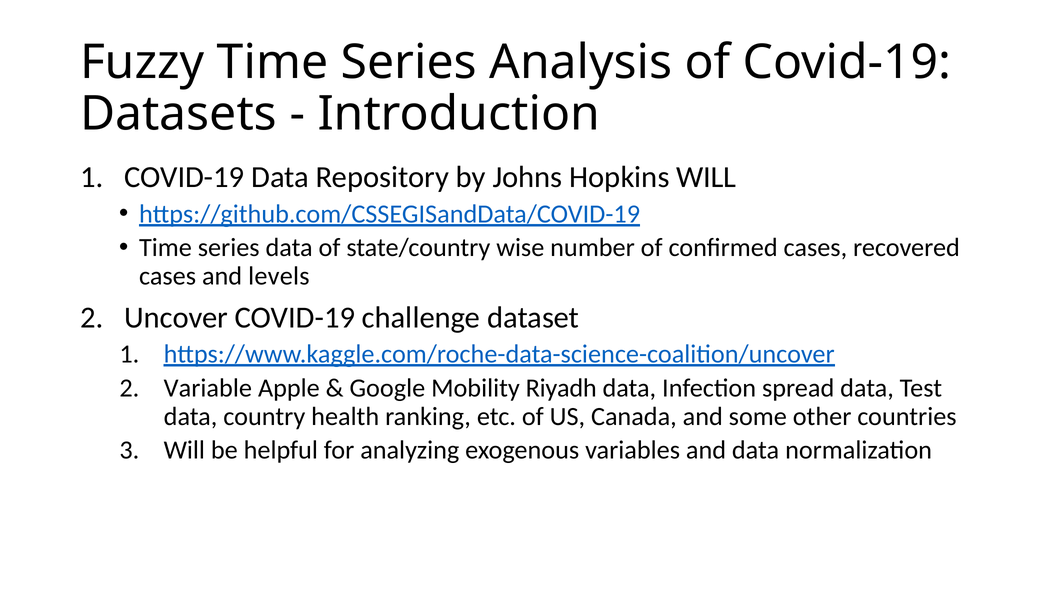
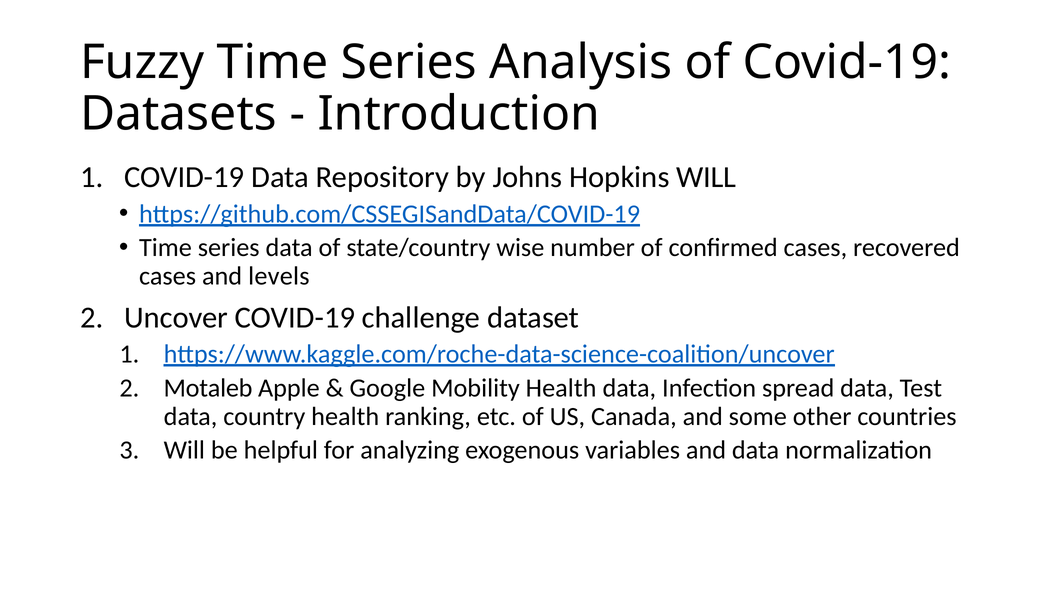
Variable: Variable -> Motaleb (208, 388)
Mobility Riyadh: Riyadh -> Health (561, 388)
